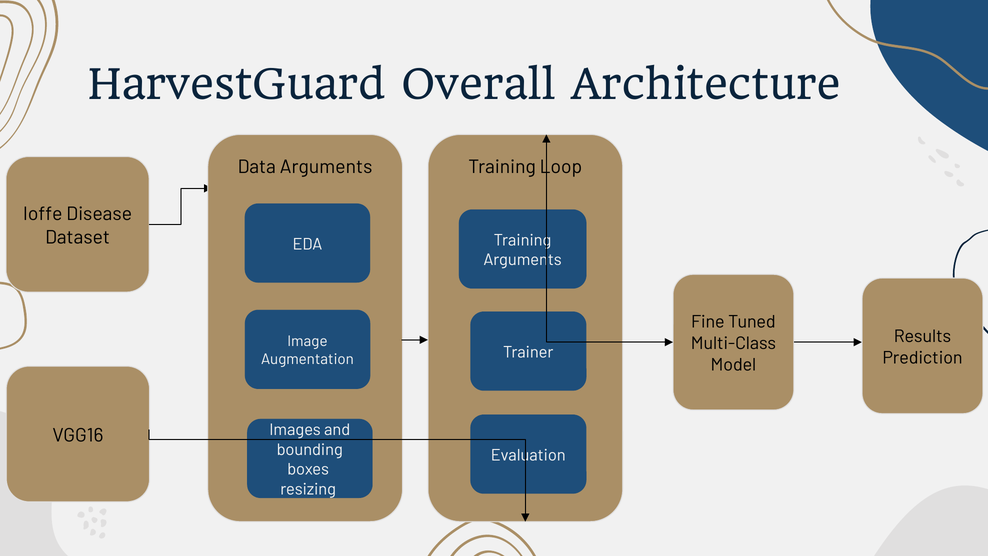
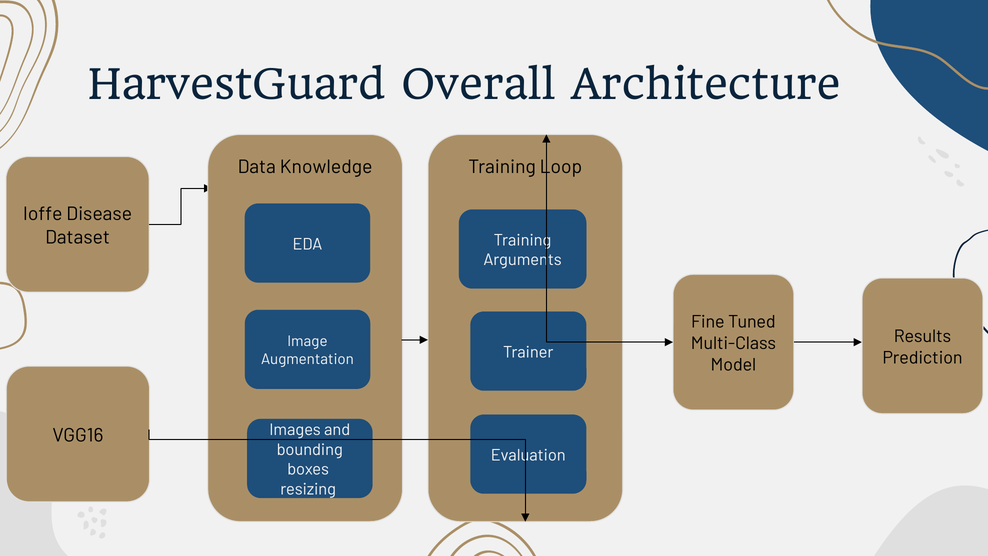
Data Arguments: Arguments -> Knowledge (326, 167)
